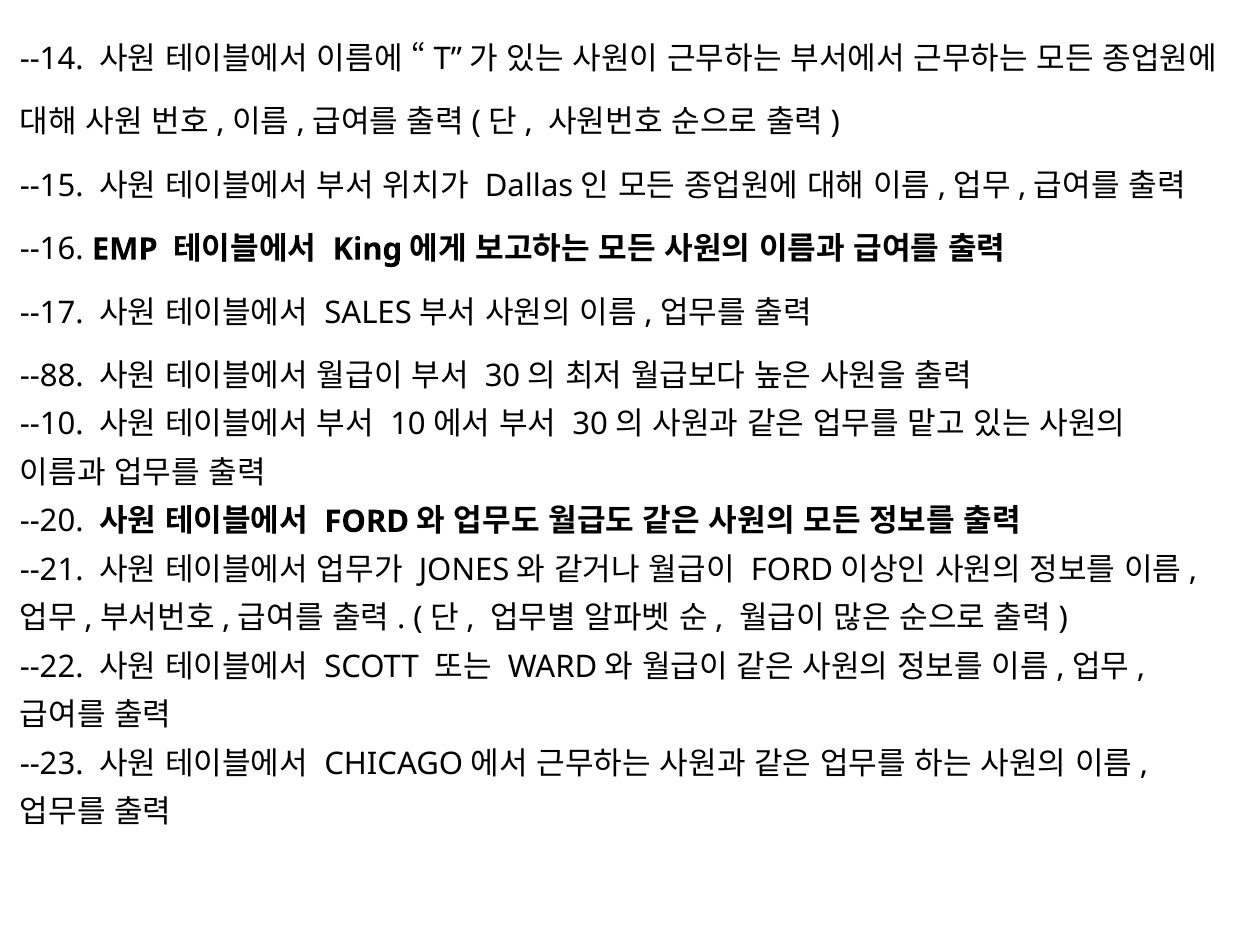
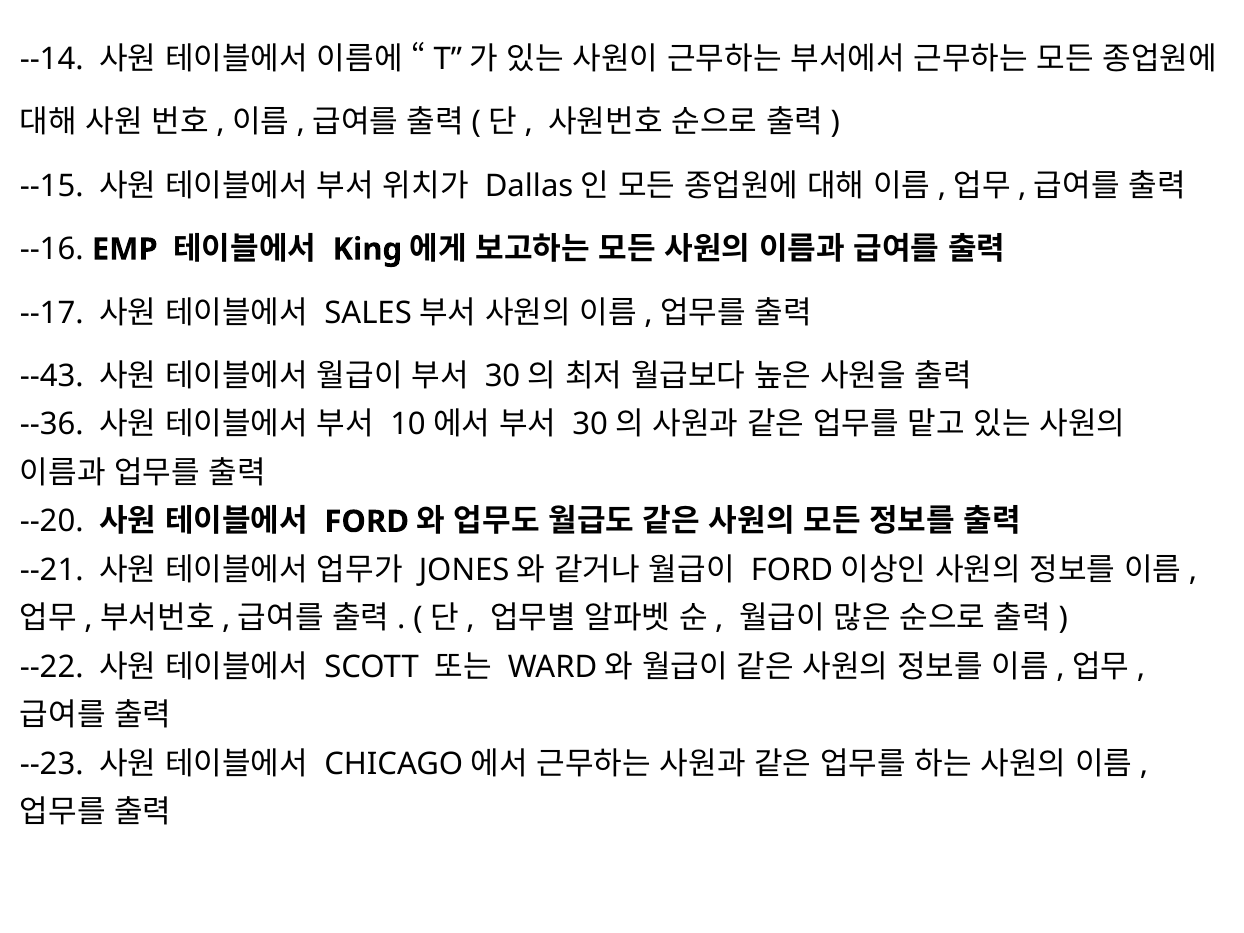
--88: --88 -> --43 (52, 376)
--10: --10 -> --36 (52, 425)
